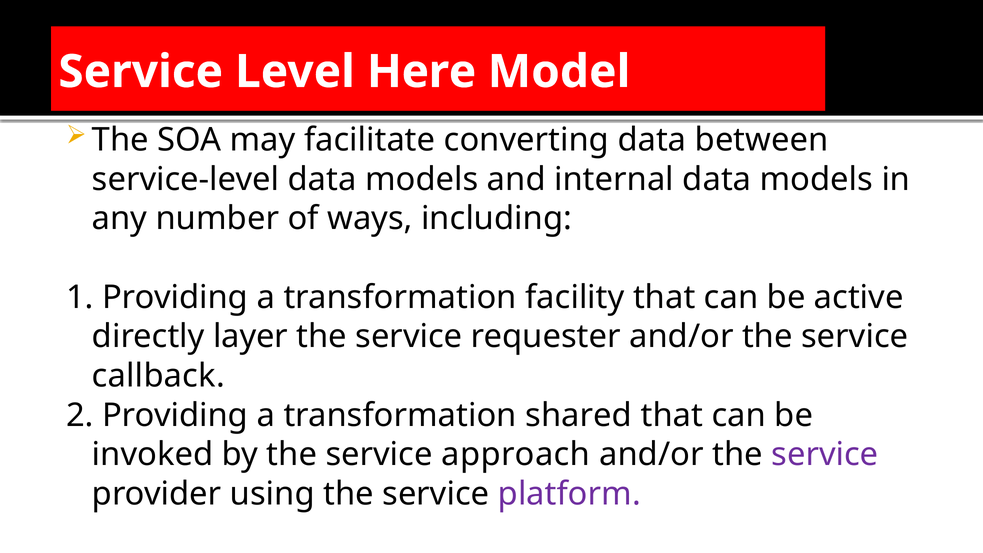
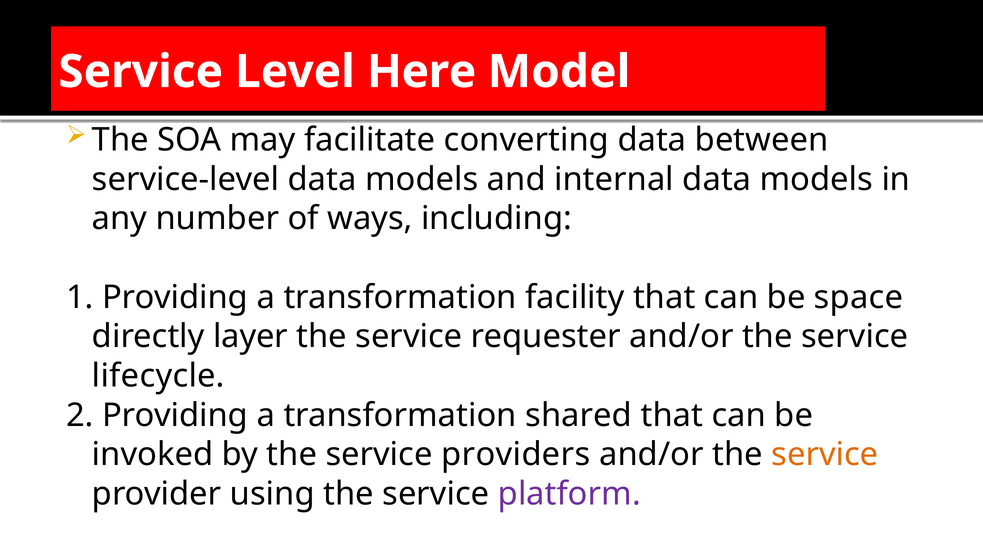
active: active -> space (859, 297)
callback: callback -> lifecycle (158, 376)
approach: approach -> providers (516, 455)
service colour: purple -> orange (825, 455)
